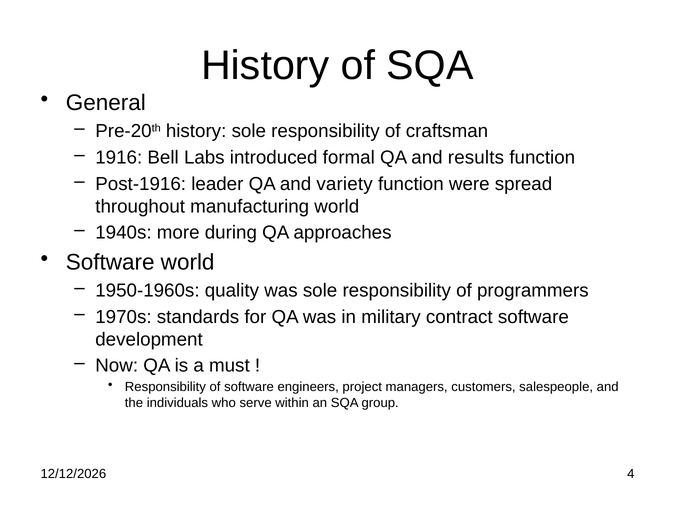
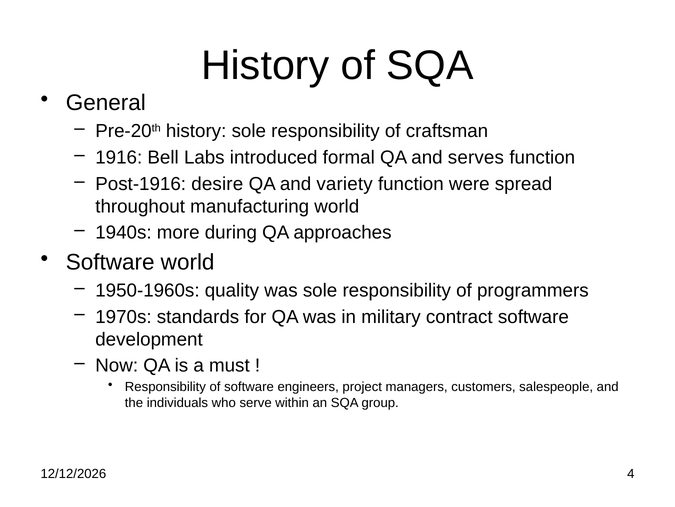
results: results -> serves (476, 157)
leader: leader -> desire (217, 184)
